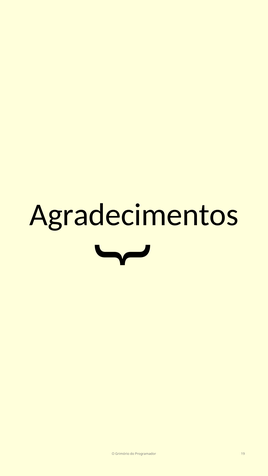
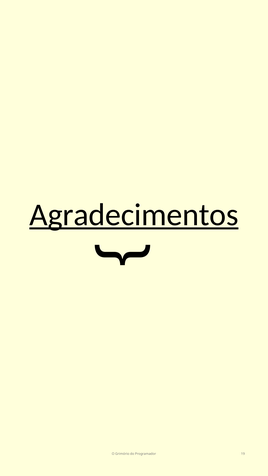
Agradecimentos underline: none -> present (134, 215)
